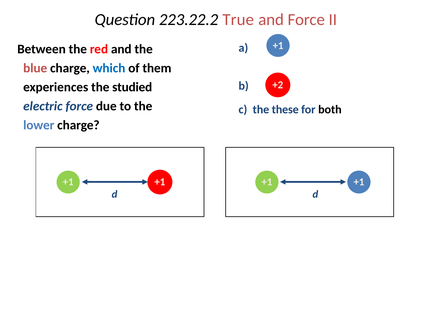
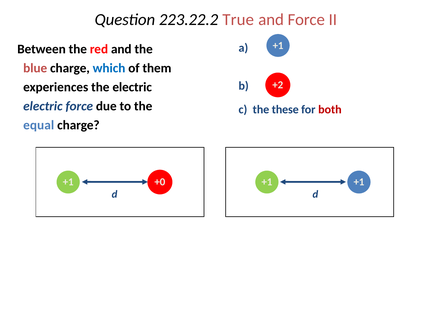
the studied: studied -> electric (132, 87)
both colour: black -> red (330, 110)
lower: lower -> equal (39, 125)
+1: +1 -> +0 (160, 182)
